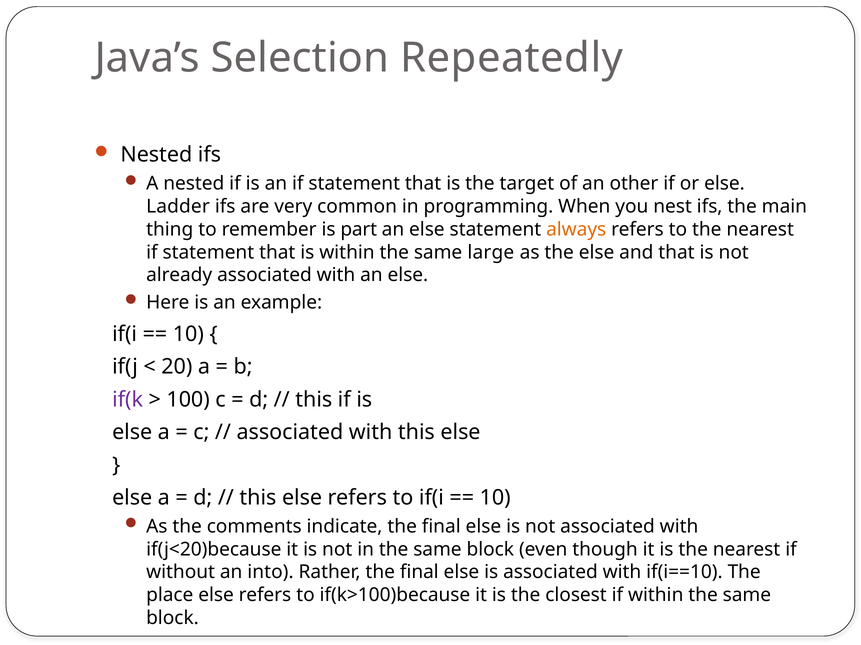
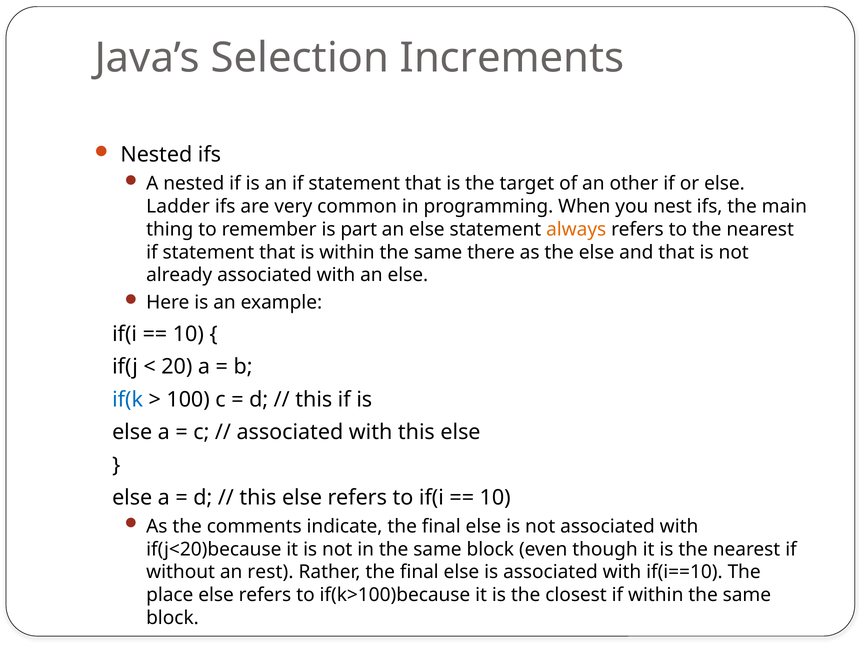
Repeatedly: Repeatedly -> Increments (512, 58)
large: large -> there (491, 252)
if(k colour: purple -> blue (128, 400)
into: into -> rest (270, 573)
